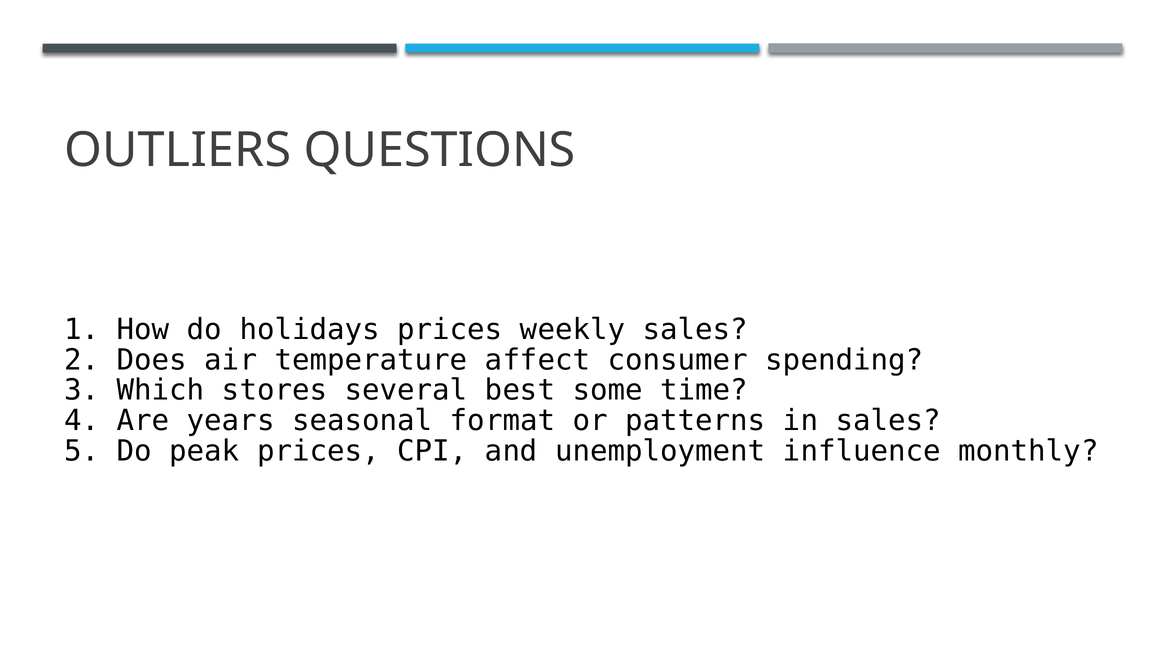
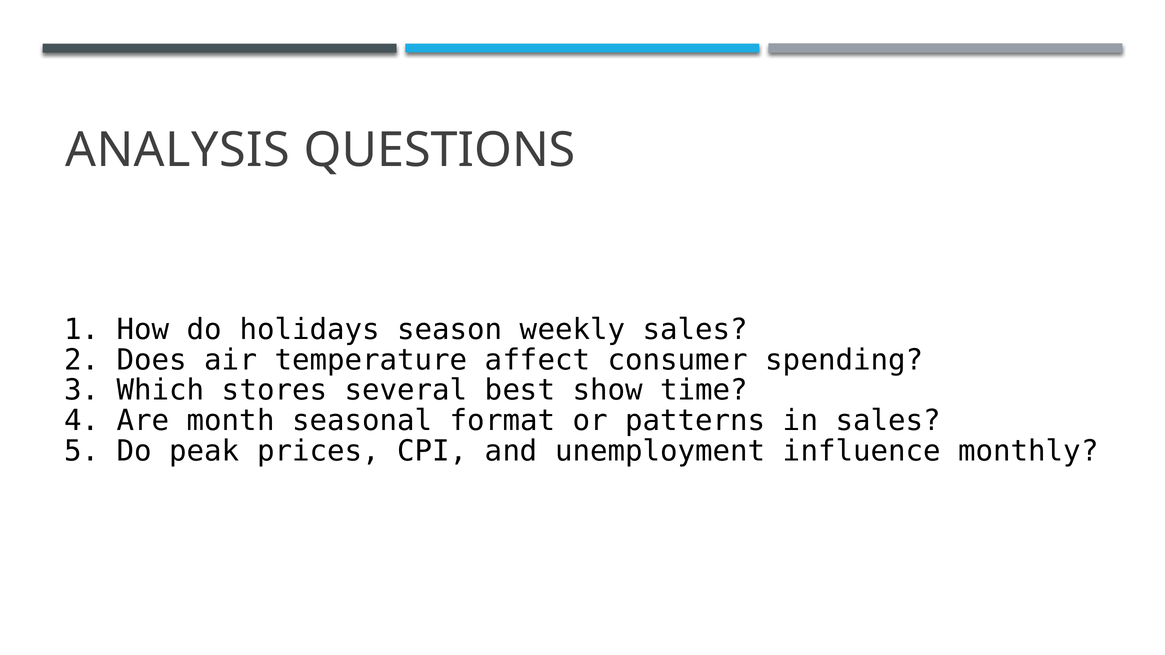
OUTLIERS: OUTLIERS -> ANALYSIS (178, 151)
holidays prices: prices -> season (450, 330)
some: some -> show (608, 391)
years: years -> month (231, 421)
